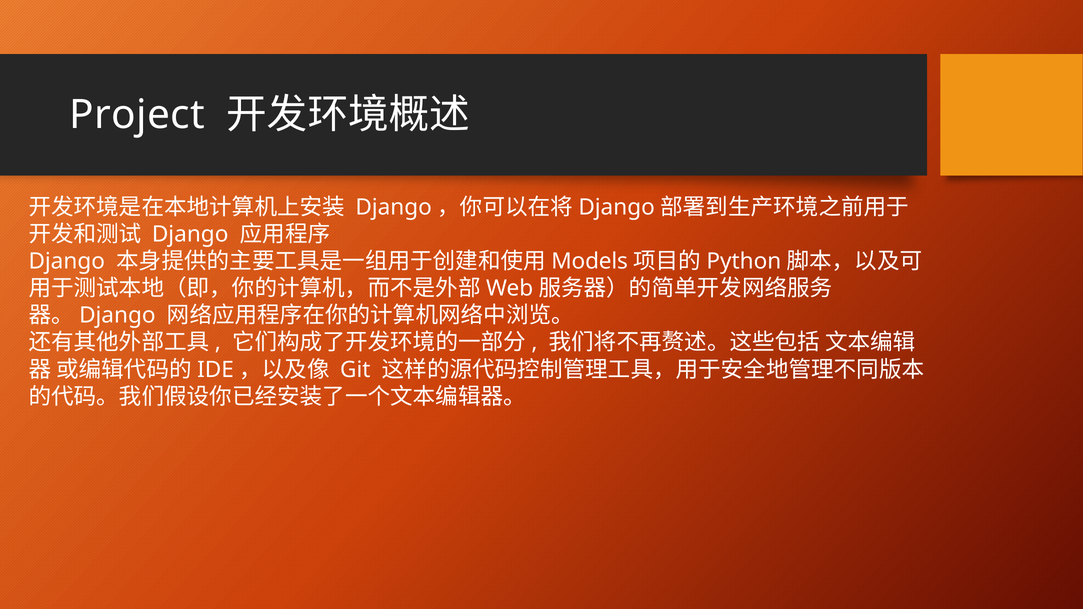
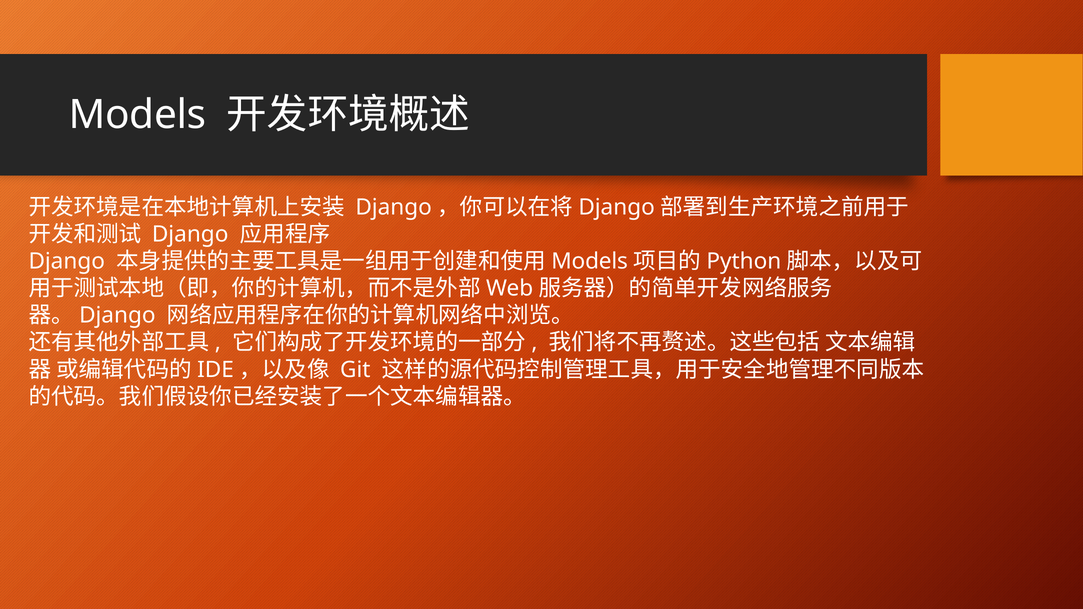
Project: Project -> Models (137, 115)
